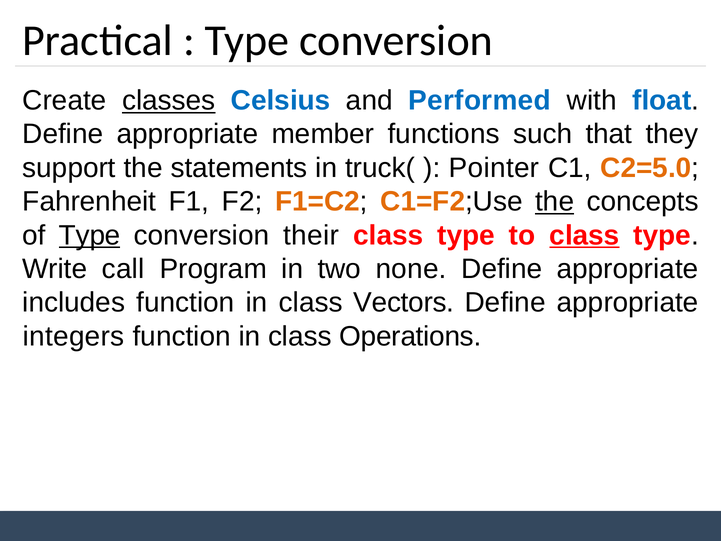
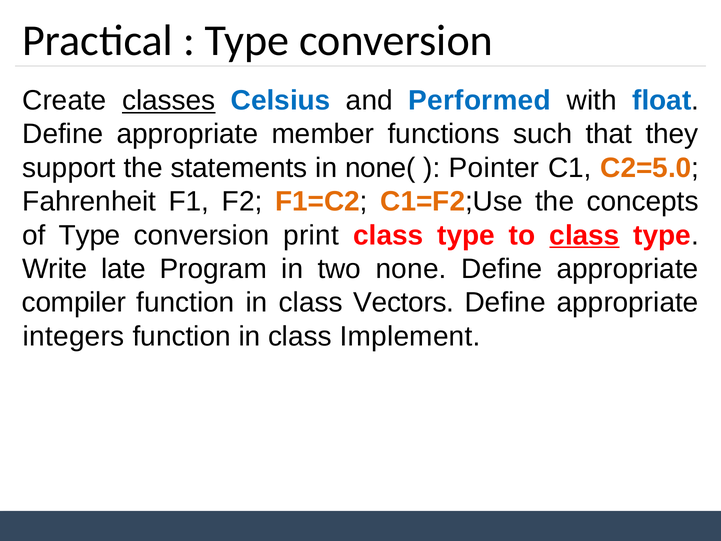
truck(: truck( -> none( (380, 168)
the underline: present -> none (555, 201)
Type underline: present -> none (90, 235)
their: their -> print (311, 235)
call: call -> late (124, 269)
includes: includes -> compiler (74, 302)
Operations: Operations -> Implement (410, 336)
